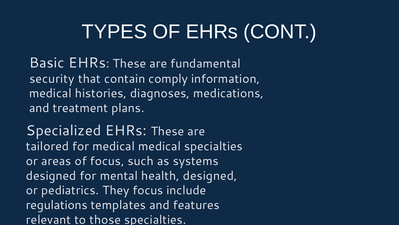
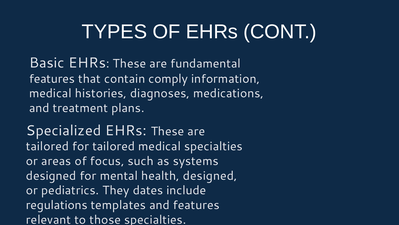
security: security -> features (52, 79)
for medical: medical -> tailored (114, 146)
They focus: focus -> dates (148, 190)
